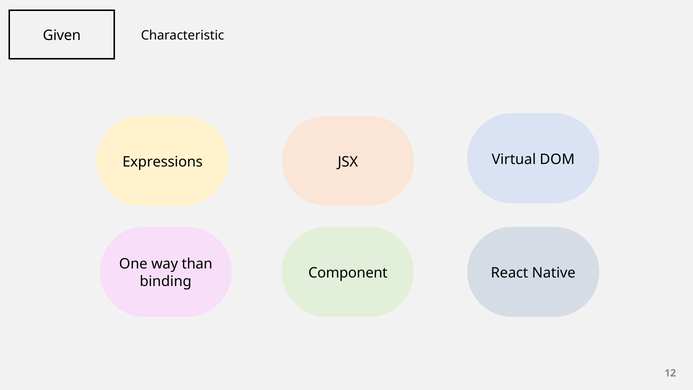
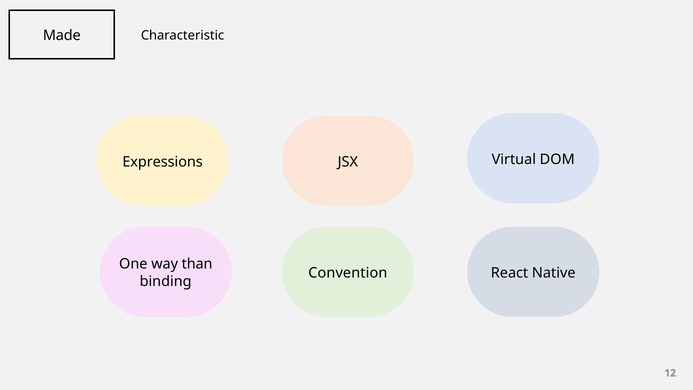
Given: Given -> Made (62, 35)
Component: Component -> Convention (348, 273)
